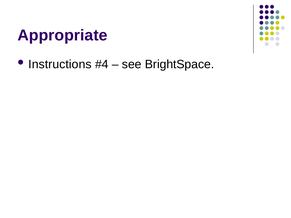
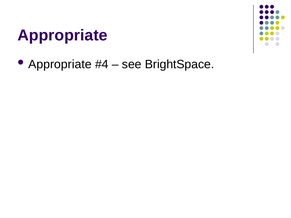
Instructions: Instructions -> Appropriate (60, 64)
